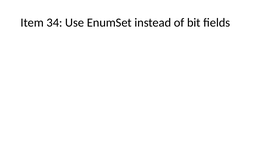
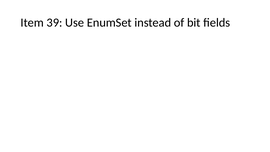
34: 34 -> 39 (54, 23)
